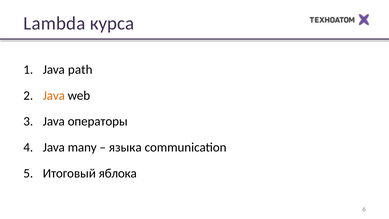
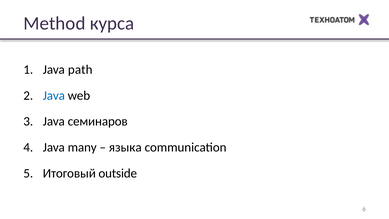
Lambda: Lambda -> Method (54, 23)
Java colour: orange -> blue (54, 95)
операторы: операторы -> семинаров (98, 121)
яблока: яблока -> outside (118, 173)
